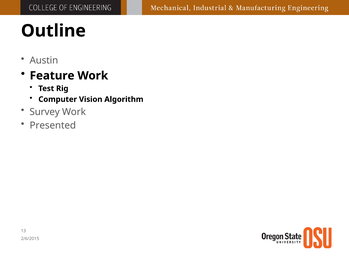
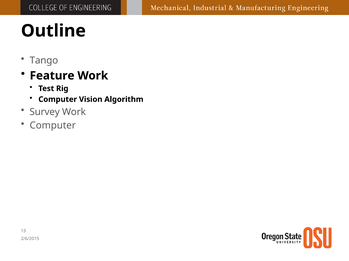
Austin: Austin -> Tango (44, 61)
Presented: Presented -> Computer (53, 126)
